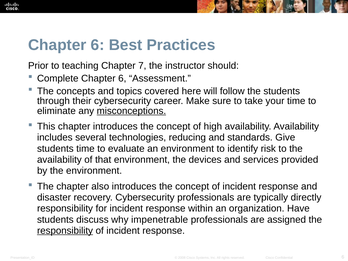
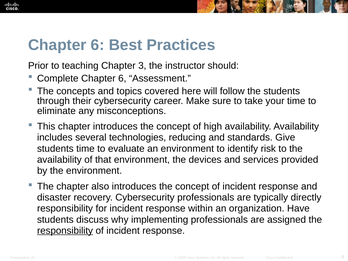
7: 7 -> 3 (142, 66)
misconceptions underline: present -> none (131, 111)
impenetrable: impenetrable -> implementing (160, 220)
